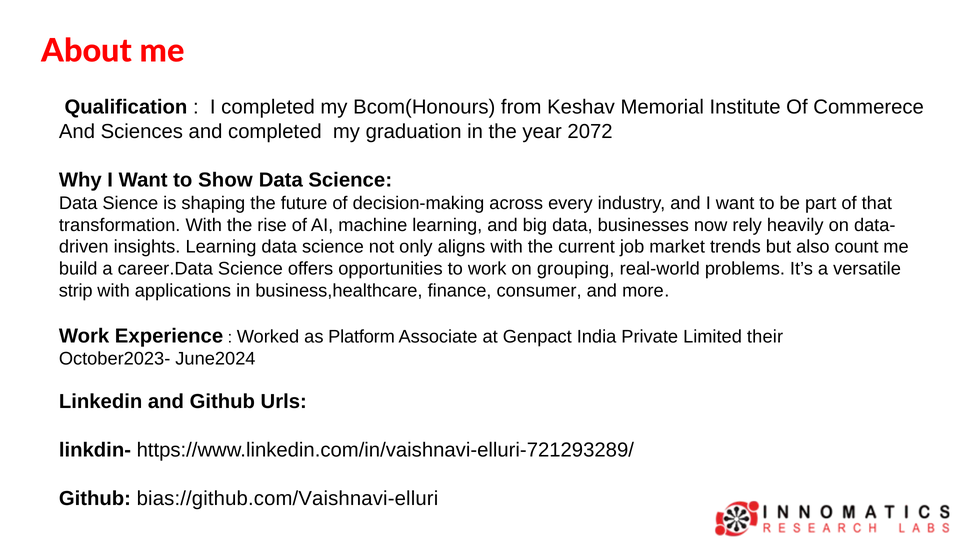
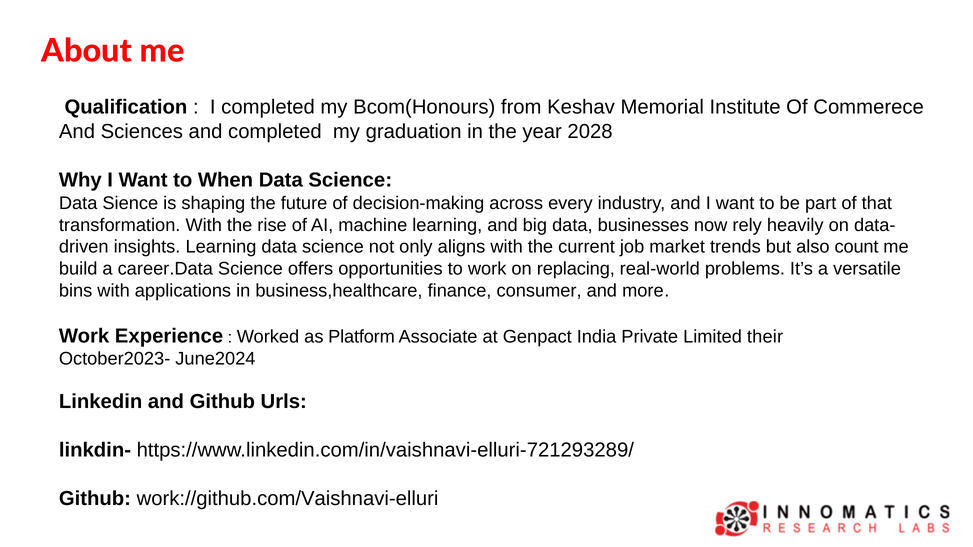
2072: 2072 -> 2028 (590, 132)
Show: Show -> When (226, 180)
grouping: grouping -> replacing (576, 269)
strip: strip -> bins (76, 291)
bias://github.com/Vaishnavi-elluri: bias://github.com/Vaishnavi-elluri -> work://github.com/Vaishnavi-elluri (288, 499)
